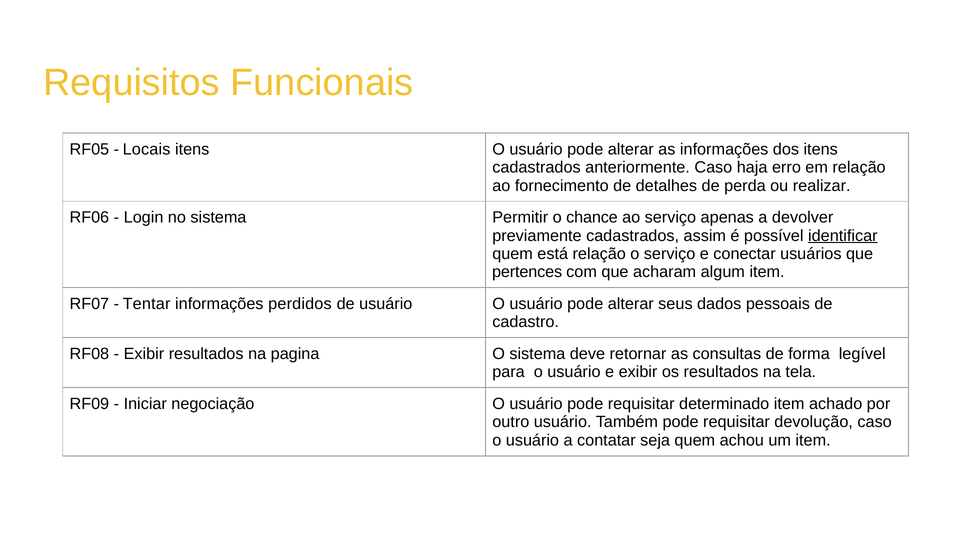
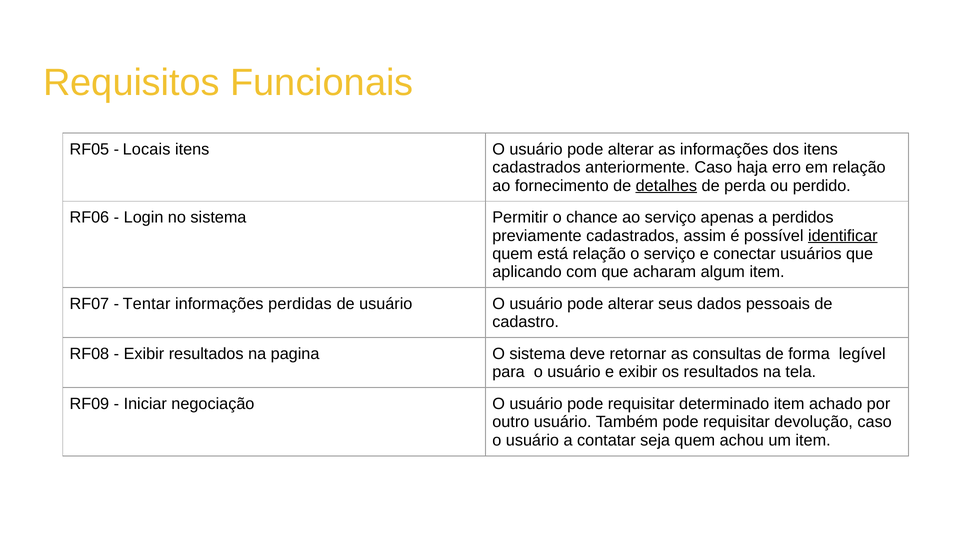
detalhes underline: none -> present (666, 186)
realizar: realizar -> perdido (822, 186)
devolver: devolver -> perdidos (803, 217)
pertences: pertences -> aplicando (527, 272)
perdidos: perdidos -> perdidas (300, 304)
